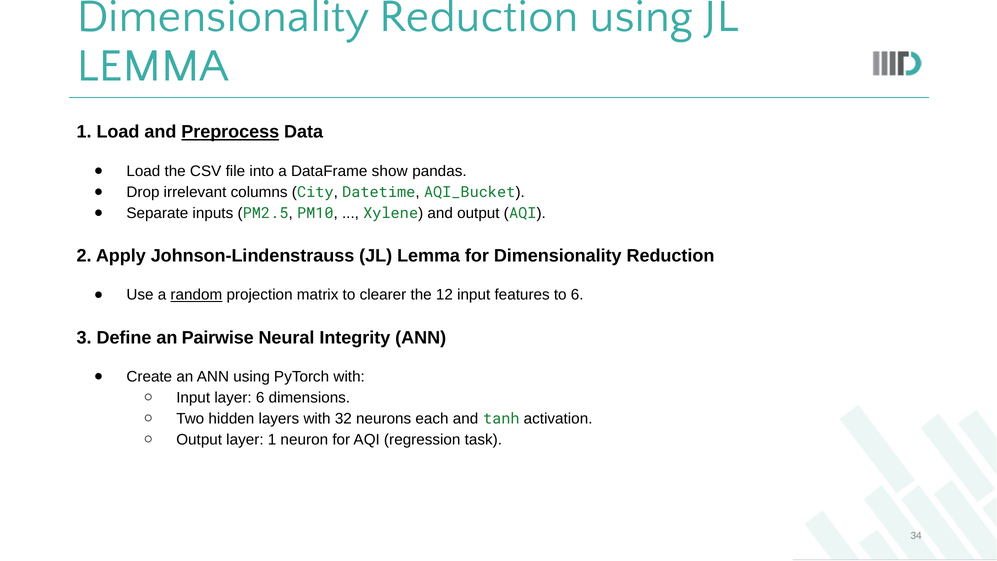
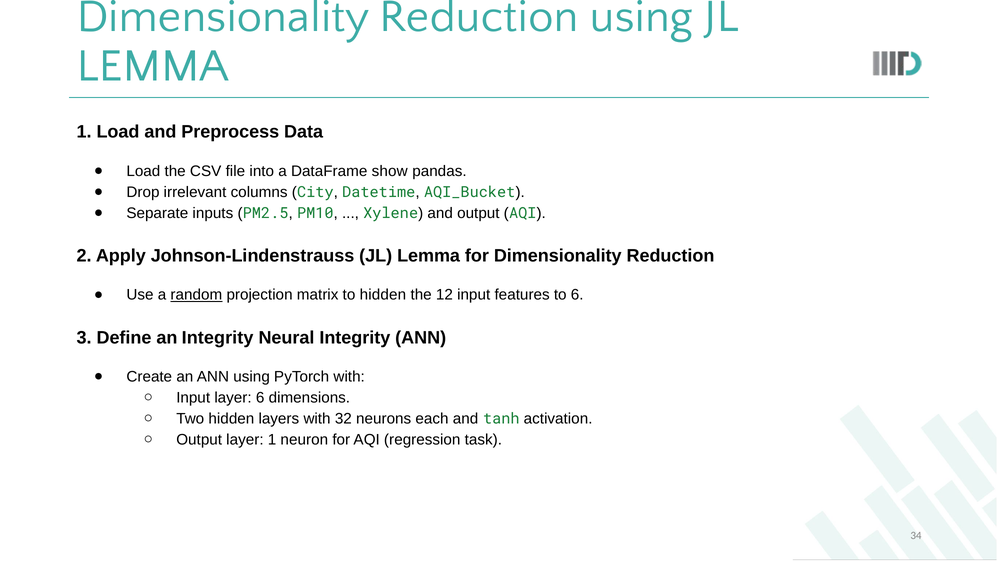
Preprocess underline: present -> none (230, 132)
to clearer: clearer -> hidden (383, 295)
an Pairwise: Pairwise -> Integrity (218, 338)
